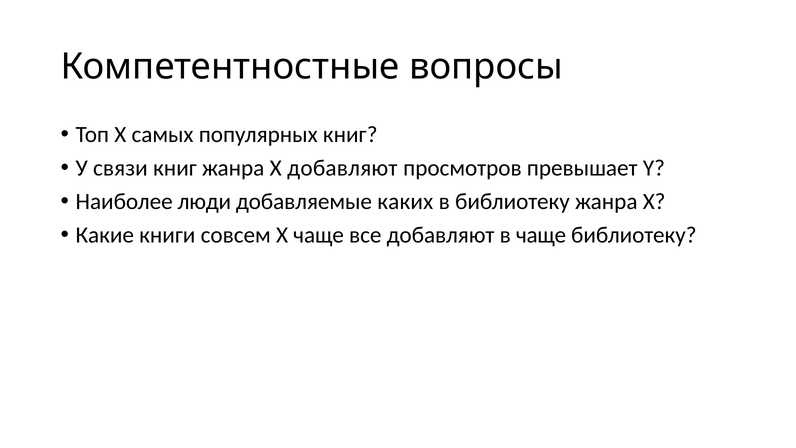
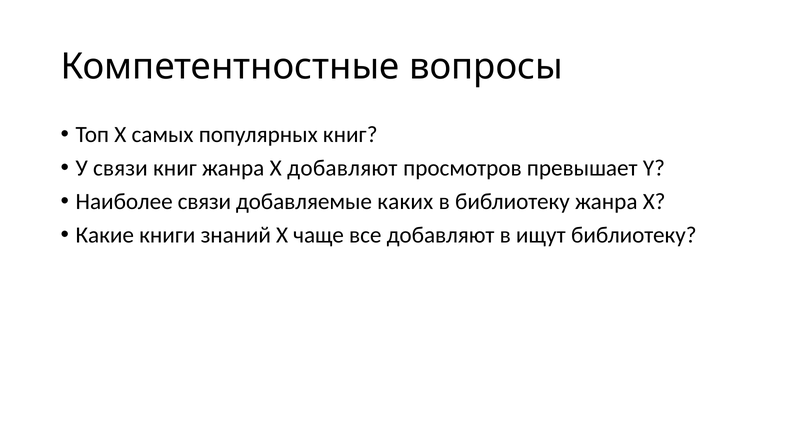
Наиболее люди: люди -> связи (204, 201)
совсем: совсем -> знаний (236, 235)
в чаще: чаще -> ищут (541, 235)
